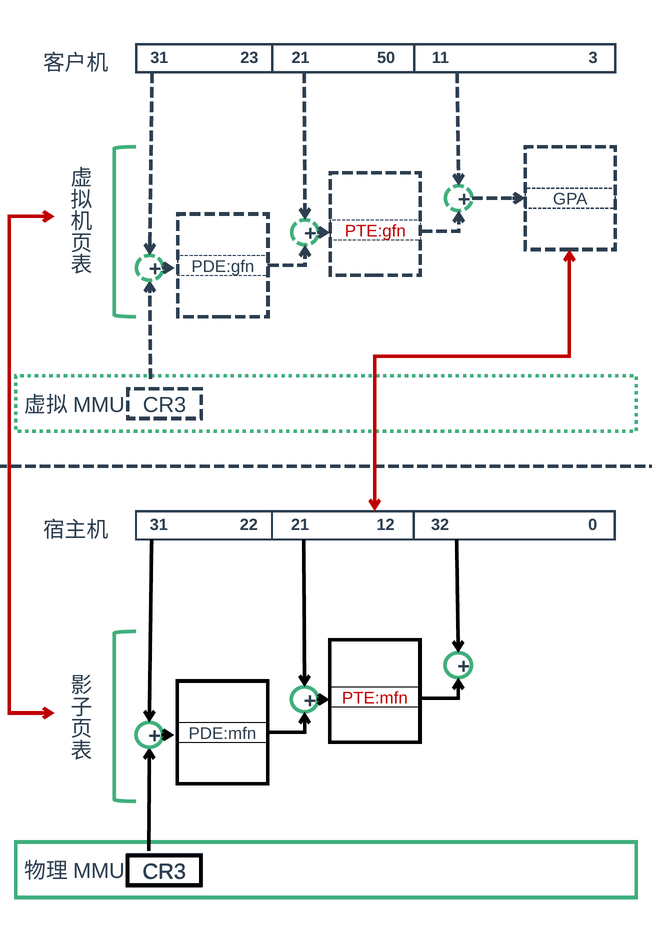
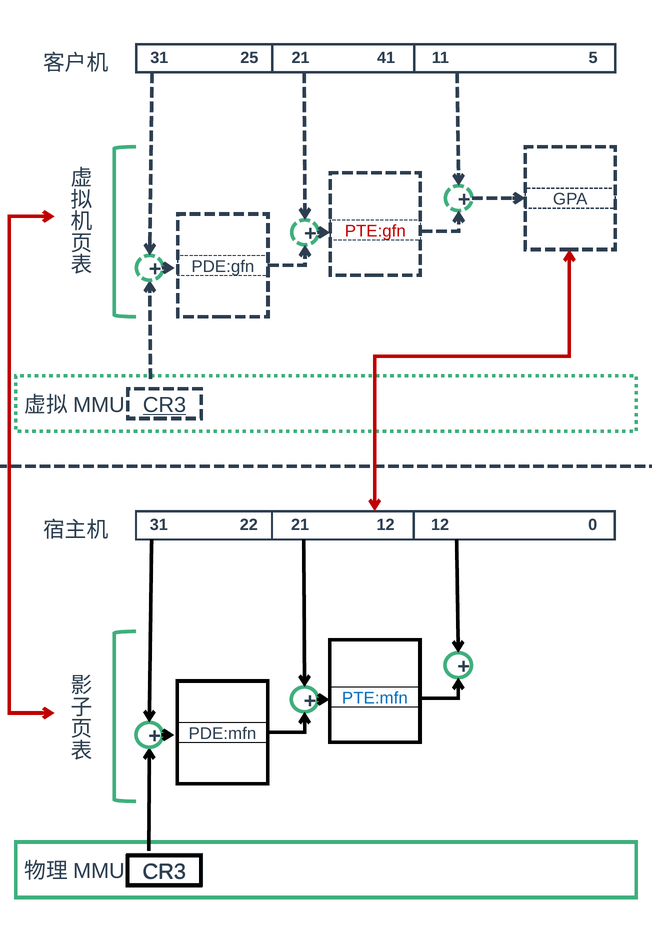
23: 23 -> 25 (249, 58)
50: 50 -> 41 (386, 58)
3: 3 -> 5 (593, 58)
CR3 underline: none -> present (164, 405)
12 32: 32 -> 12 (440, 525)
PTE:mfn colour: red -> blue (375, 698)
